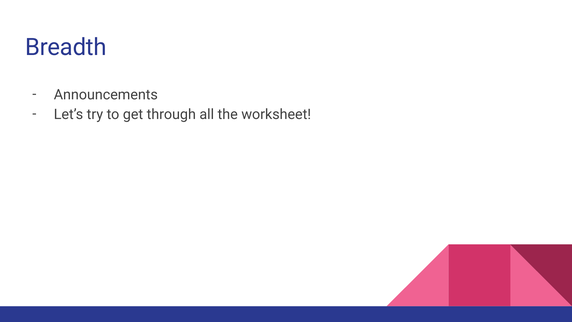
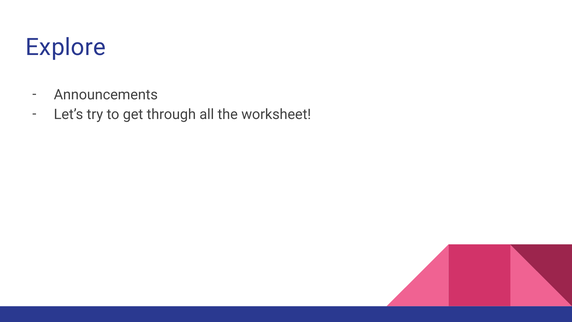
Breadth: Breadth -> Explore (66, 47)
